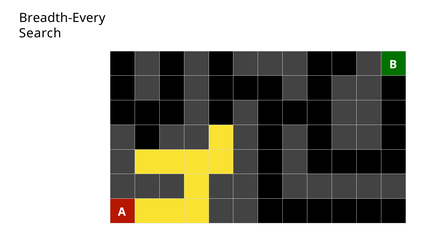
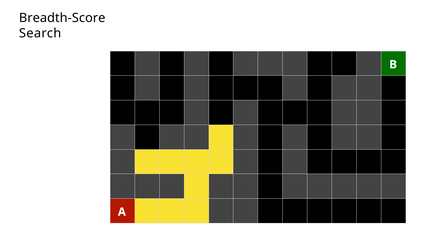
Breadth-Every: Breadth-Every -> Breadth-Score (62, 18)
